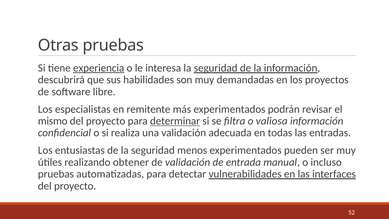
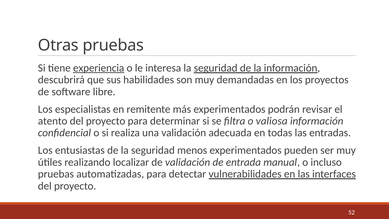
mismo: mismo -> atento (53, 121)
determinar underline: present -> none (175, 121)
obtener: obtener -> localizar (131, 162)
